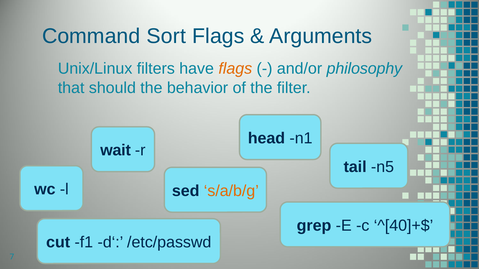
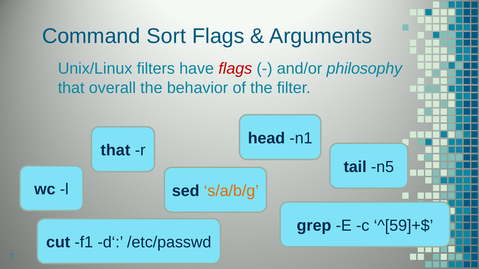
flags colour: orange -> red (235, 69)
should: should -> overall (112, 88)
wait: wait -> that (115, 151)
^[40]+$: ^[40]+$ -> ^[59]+$ (404, 226)
